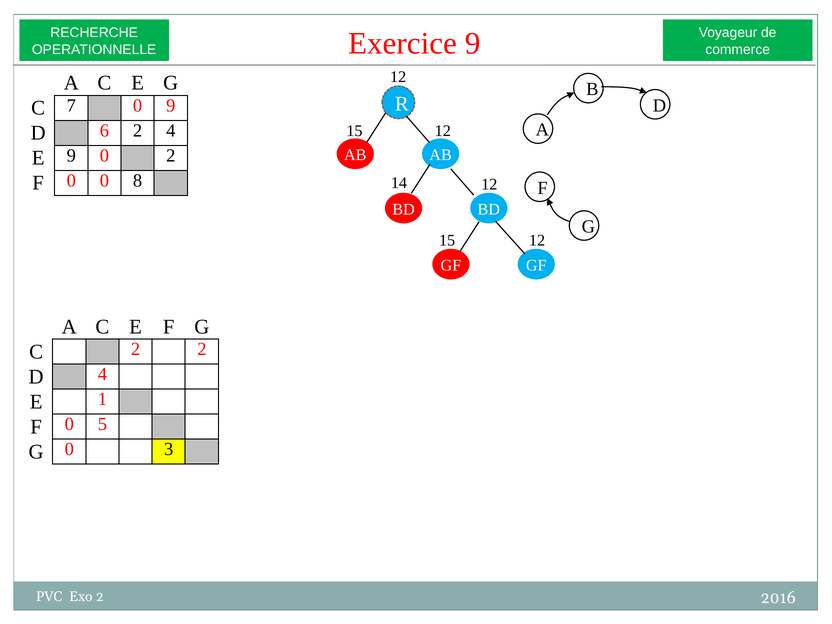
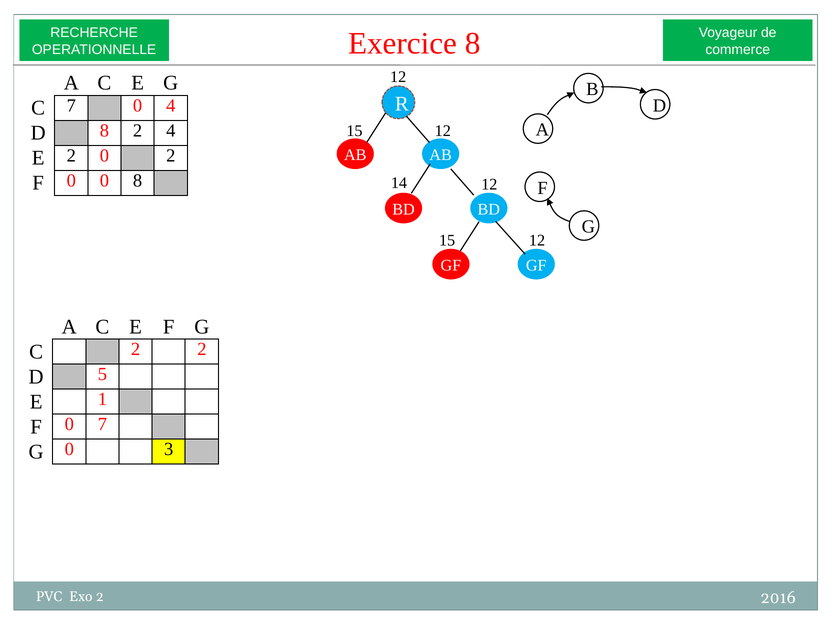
Exercice 9: 9 -> 8 (473, 43)
0 9: 9 -> 4 (171, 106)
D 6: 6 -> 8 (104, 131)
E 9: 9 -> 2 (71, 156)
D 4: 4 -> 5 (102, 374)
0 5: 5 -> 7 (102, 424)
